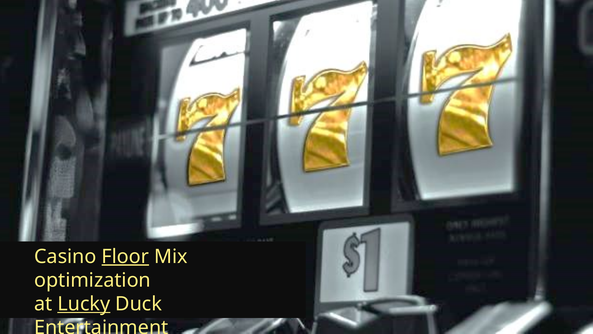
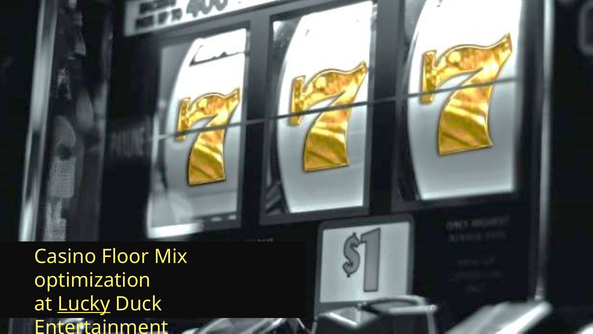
Floor underline: present -> none (125, 256)
